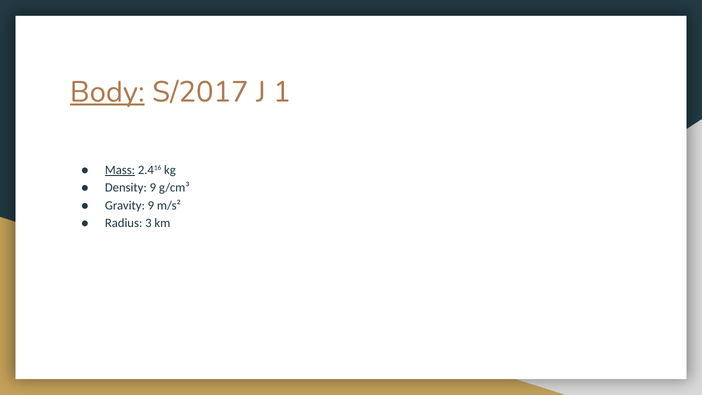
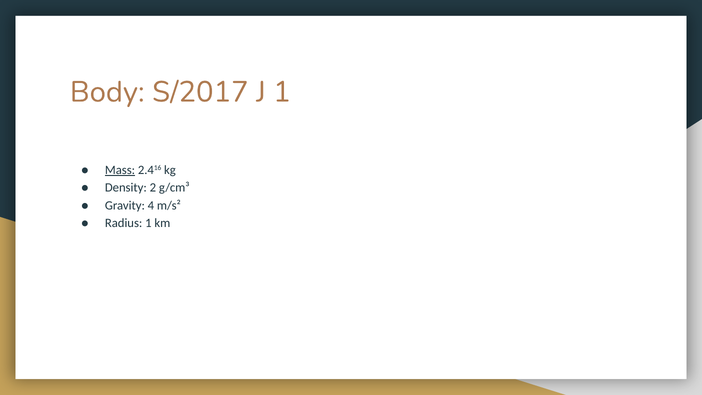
Body underline: present -> none (107, 92)
Density 9: 9 -> 2 (153, 188)
Gravity 9: 9 -> 4 (151, 206)
Radius 3: 3 -> 1 (148, 223)
